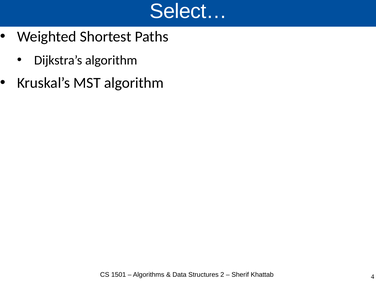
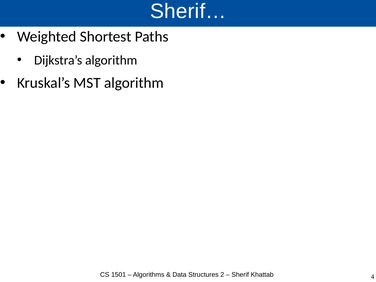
Select…: Select… -> Sherif… (188, 11)
